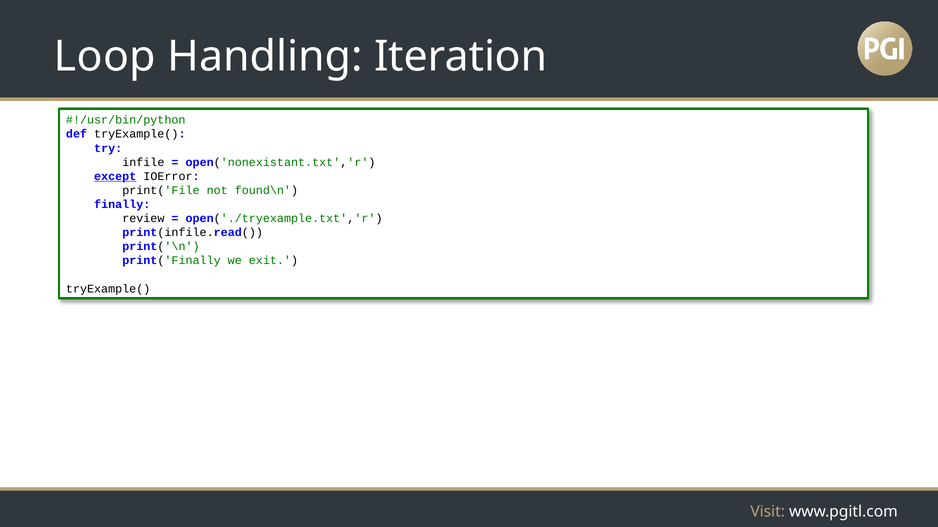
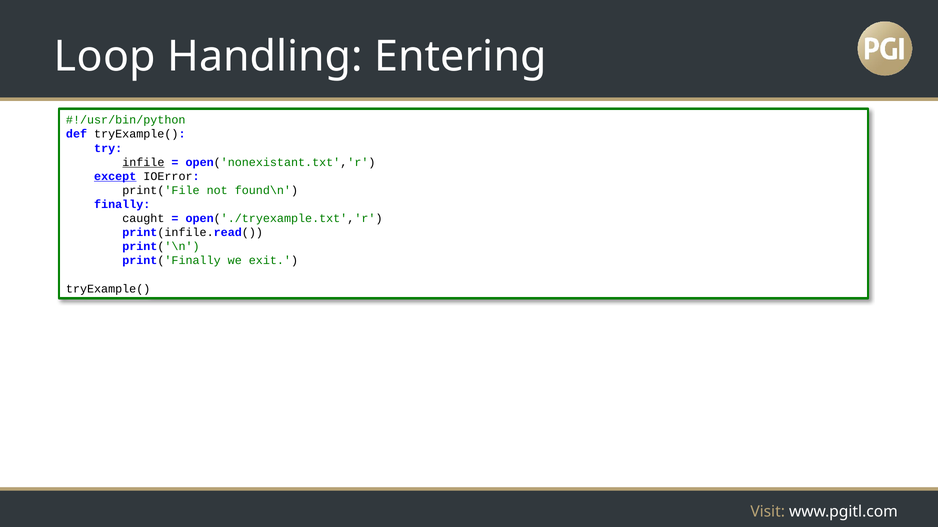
Iteration: Iteration -> Entering (460, 57)
infile underline: none -> present (143, 162)
review: review -> caught (143, 219)
